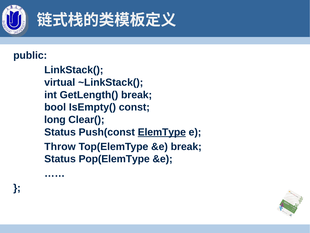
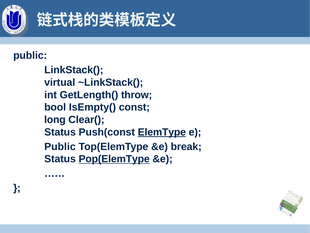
GetLength( break: break -> throw (137, 95)
Throw: Throw -> Public (60, 146)
Pop(ElemType underline: none -> present (114, 159)
